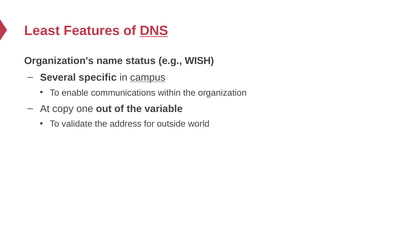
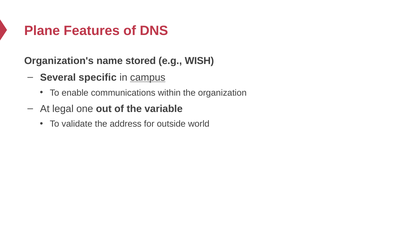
Least: Least -> Plane (42, 31)
DNS underline: present -> none (154, 31)
status: status -> stored (141, 61)
copy: copy -> legal (63, 109)
